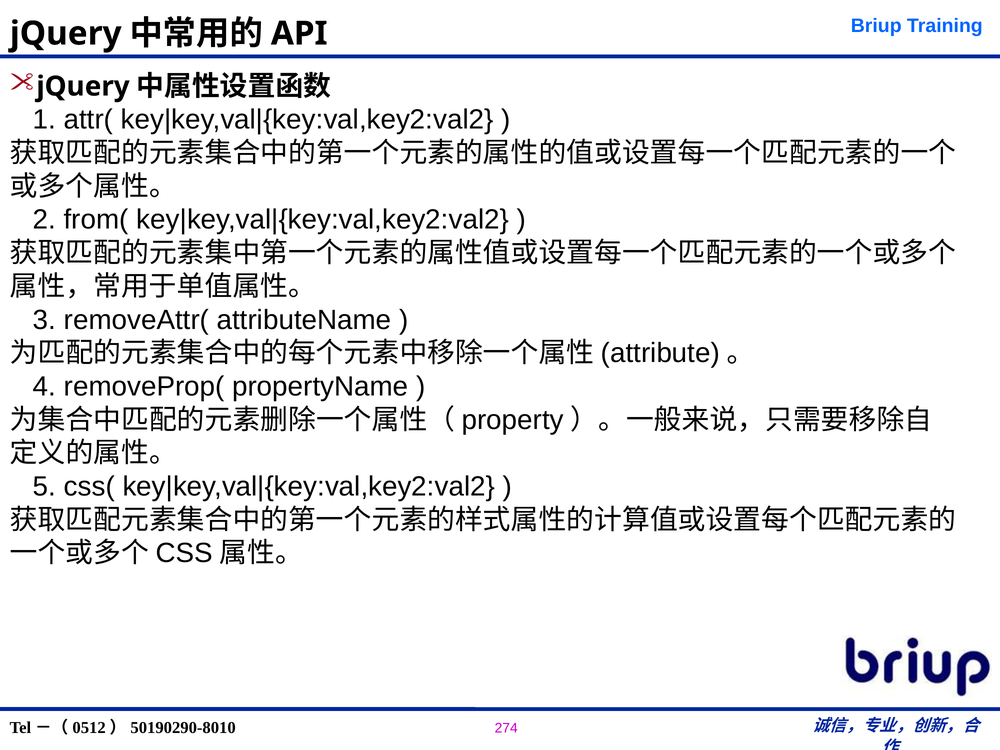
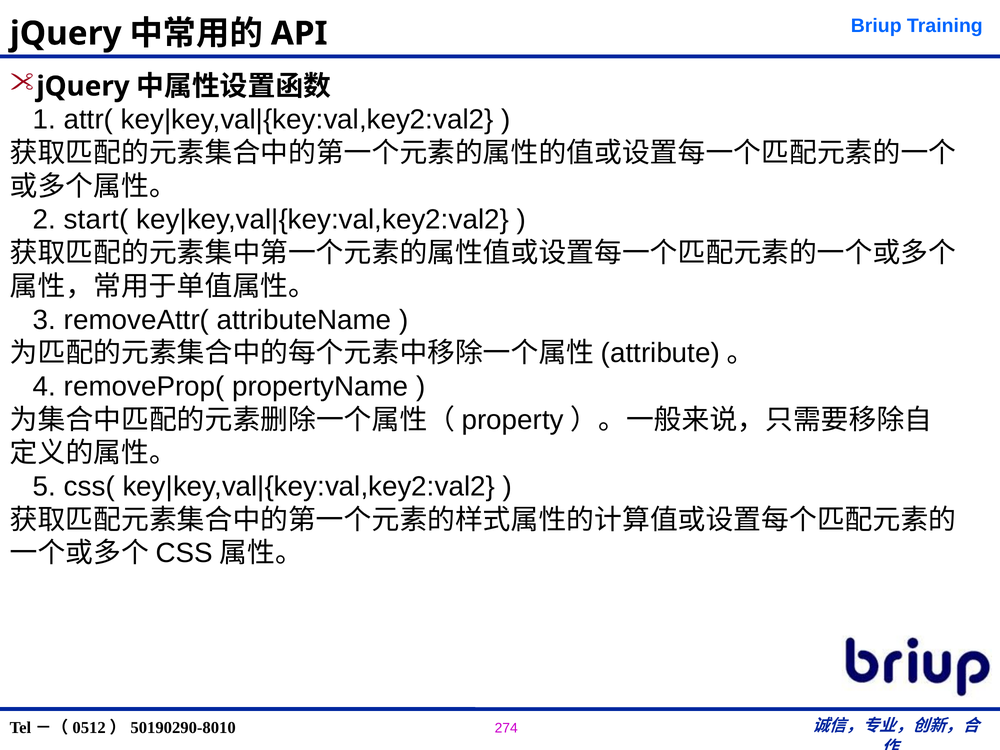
from(: from( -> start( (96, 220)
